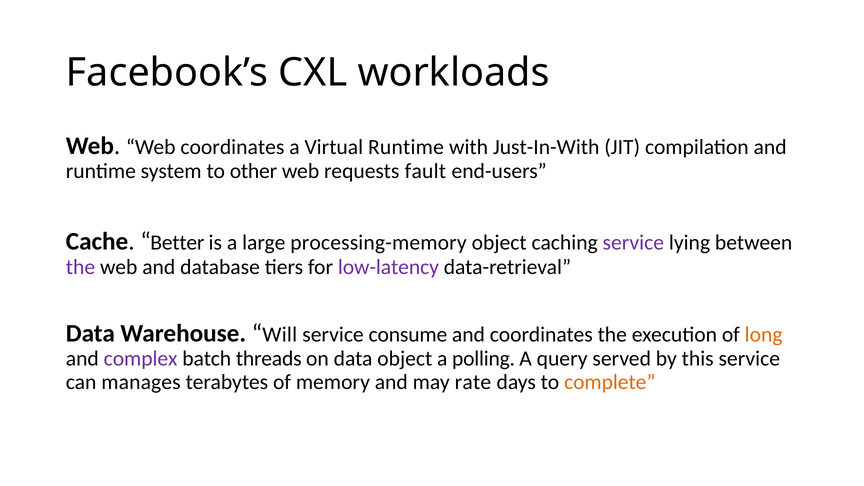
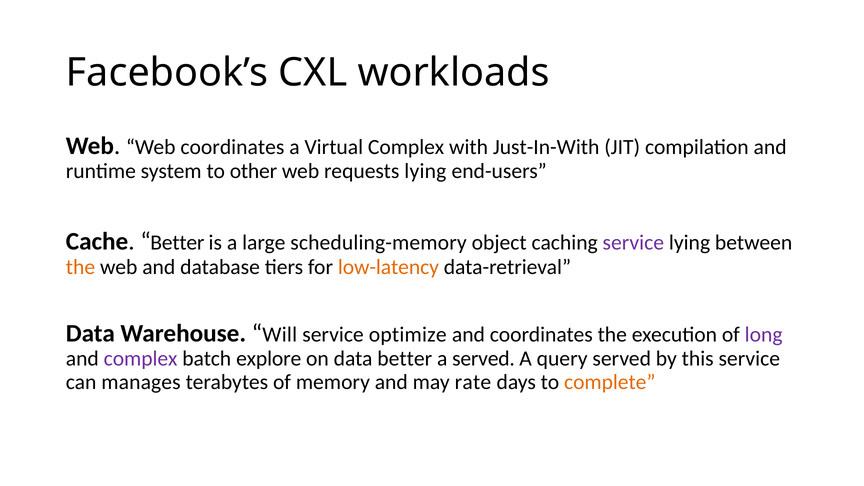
Virtual Runtime: Runtime -> Complex (406, 147)
requests fault: fault -> lying (425, 171)
processing-memory: processing-memory -> scheduling-memory (378, 243)
the colour: purple -> orange (81, 267)
low-latency colour: purple -> orange (388, 267)
consume: consume -> optimize (408, 335)
long colour: orange -> purple (764, 335)
threads: threads -> explore (269, 359)
data object: object -> better (405, 359)
a polling: polling -> served (484, 359)
